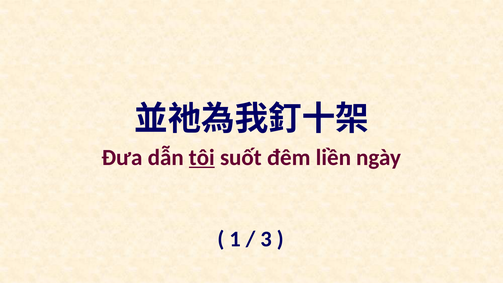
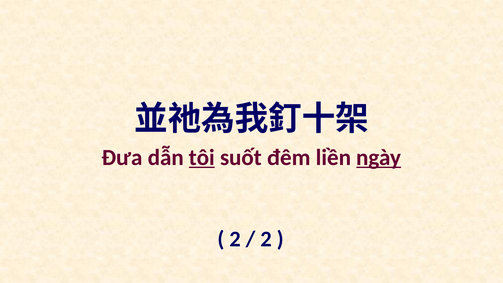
ngày underline: none -> present (379, 157)
1: 1 -> 2 (235, 239)
3: 3 -> 2 (266, 239)
